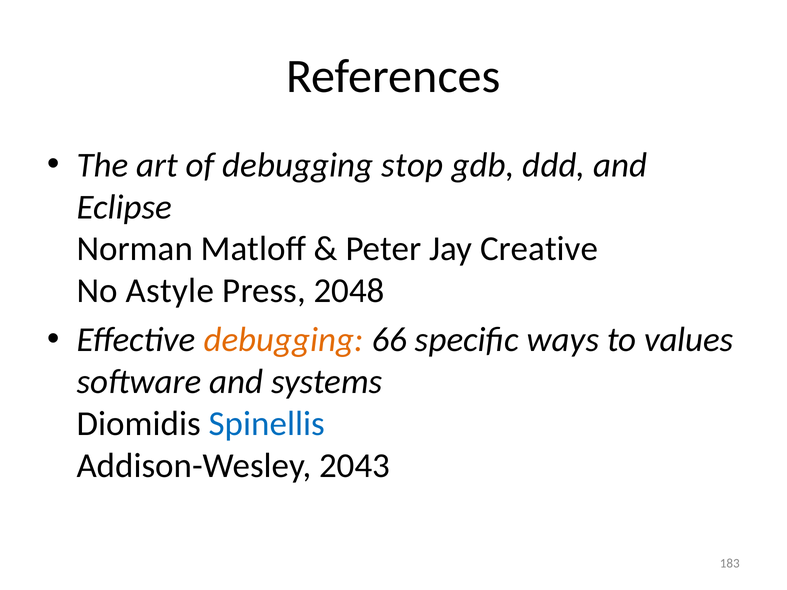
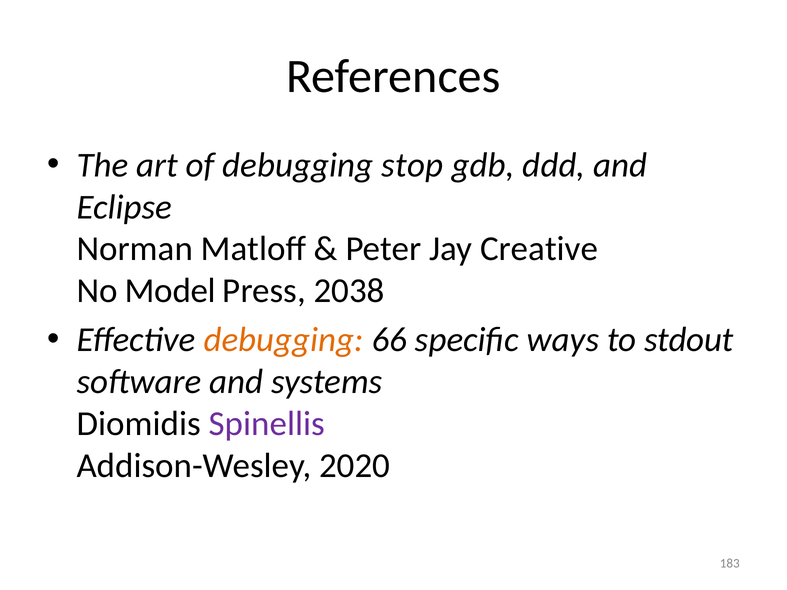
Astyle: Astyle -> Model (170, 291)
2048: 2048 -> 2038 (349, 291)
values: values -> stdout (689, 340)
Spinellis colour: blue -> purple (267, 424)
2043: 2043 -> 2020 (355, 466)
